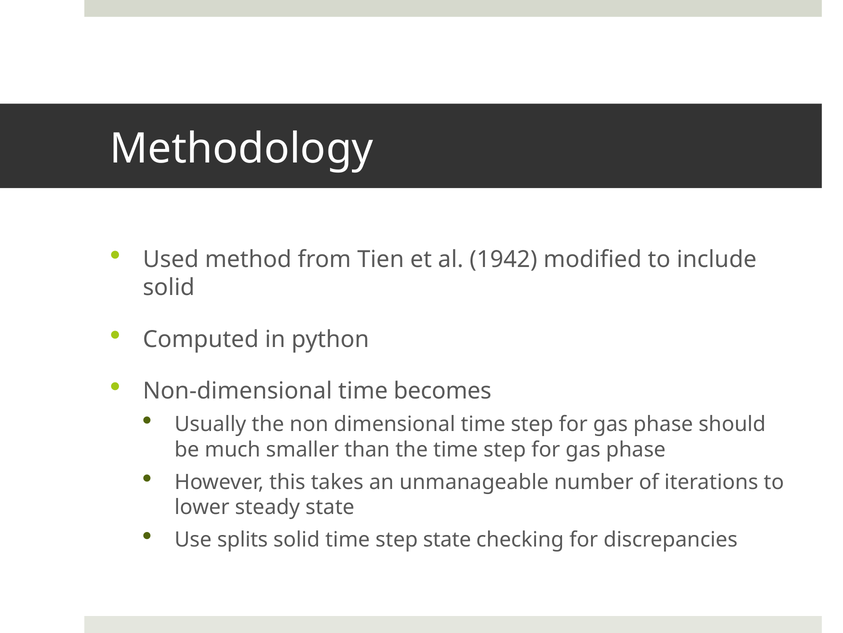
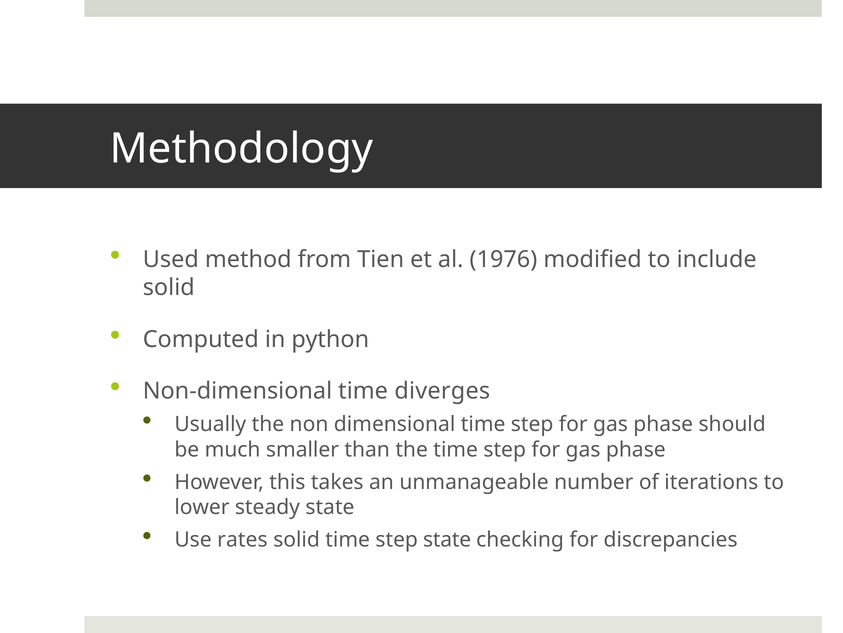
1942: 1942 -> 1976 (503, 259)
becomes: becomes -> diverges (442, 390)
splits: splits -> rates (242, 539)
